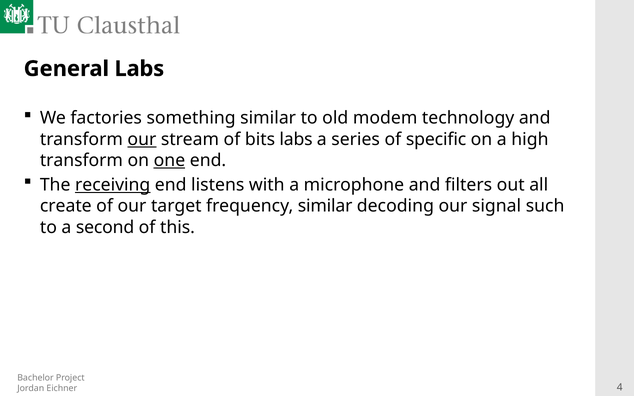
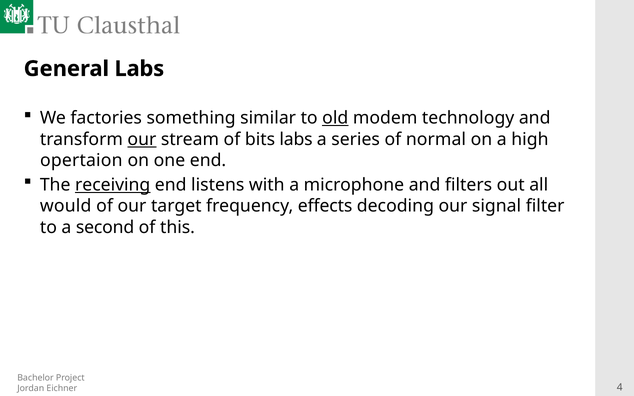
old underline: none -> present (335, 118)
specific: specific -> normal (436, 139)
transform: transform -> opertaion (81, 160)
one underline: present -> none (169, 160)
create: create -> would (66, 206)
frequency similar: similar -> effects (325, 206)
such: such -> filter (545, 206)
